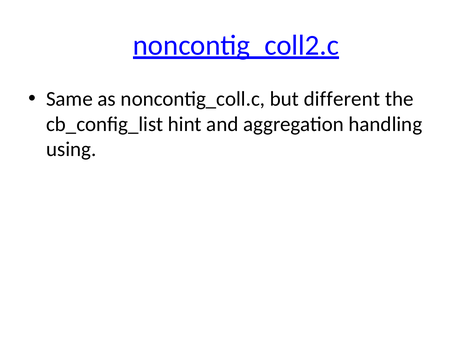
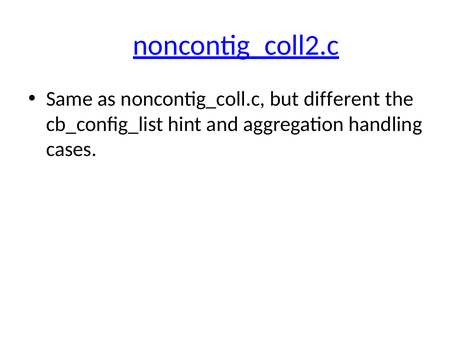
using: using -> cases (71, 149)
